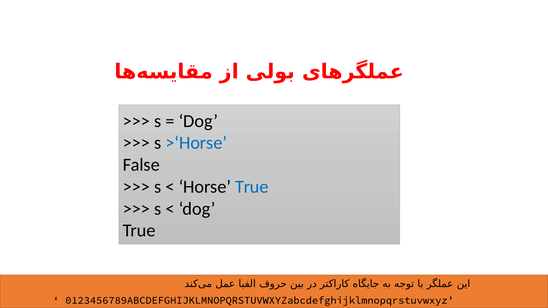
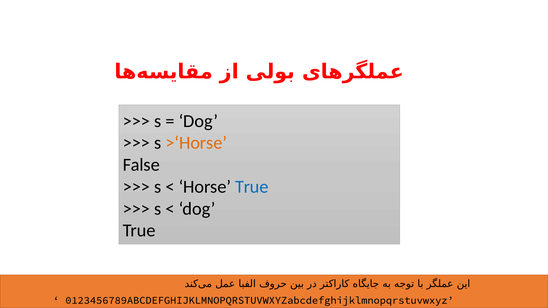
>‘Horse colour: blue -> orange (196, 143)
